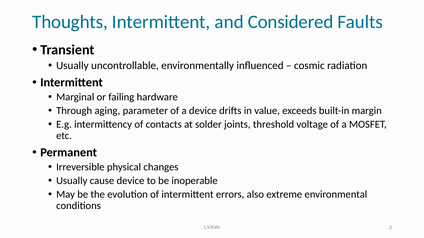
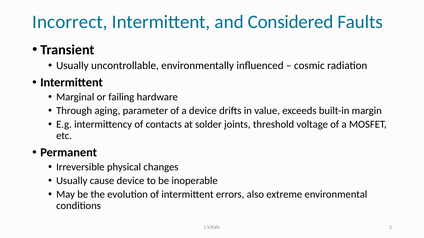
Thoughts: Thoughts -> Incorrect (70, 22)
